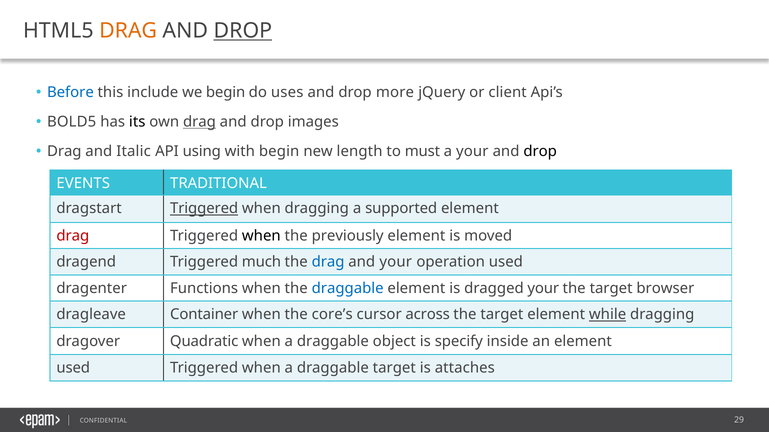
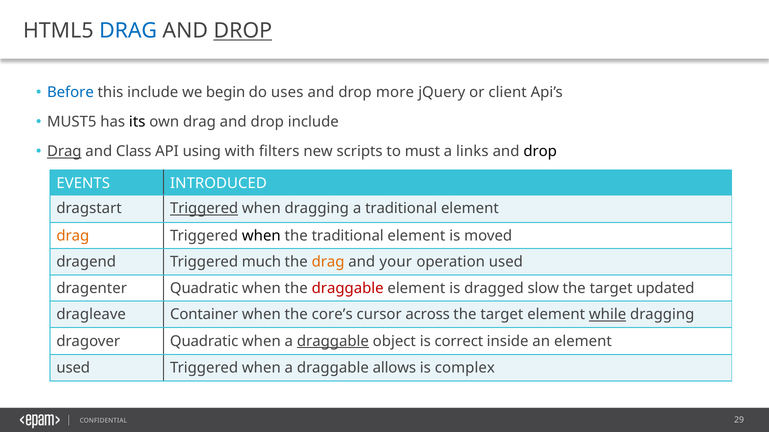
DRAG colour: orange -> blue (128, 31)
BOLD5: BOLD5 -> MUST5 (72, 122)
drag underline: present -> none (199, 122)
drop images: images -> include (313, 122)
Drag underline: none -> present (64, 152)
Italic: Italic -> Class (134, 152)
with begin: begin -> filters (279, 152)
length: length -> scripts (360, 152)
a your: your -> links (472, 152)
TRADITIONAL: TRADITIONAL -> INTRODUCED (218, 184)
a supported: supported -> traditional (401, 209)
drag colour: red -> orange (73, 236)
the previously: previously -> traditional (348, 236)
drag colour: blue -> orange (328, 262)
dragenter Functions: Functions -> Quadratic (204, 289)
draggable colour: blue -> red (348, 289)
dragged your: your -> slow (543, 289)
browser: browser -> updated (665, 289)
draggable underline: none -> present (333, 342)
specify: specify -> correct (459, 342)
draggable target: target -> allows (394, 368)
attaches: attaches -> complex (465, 368)
